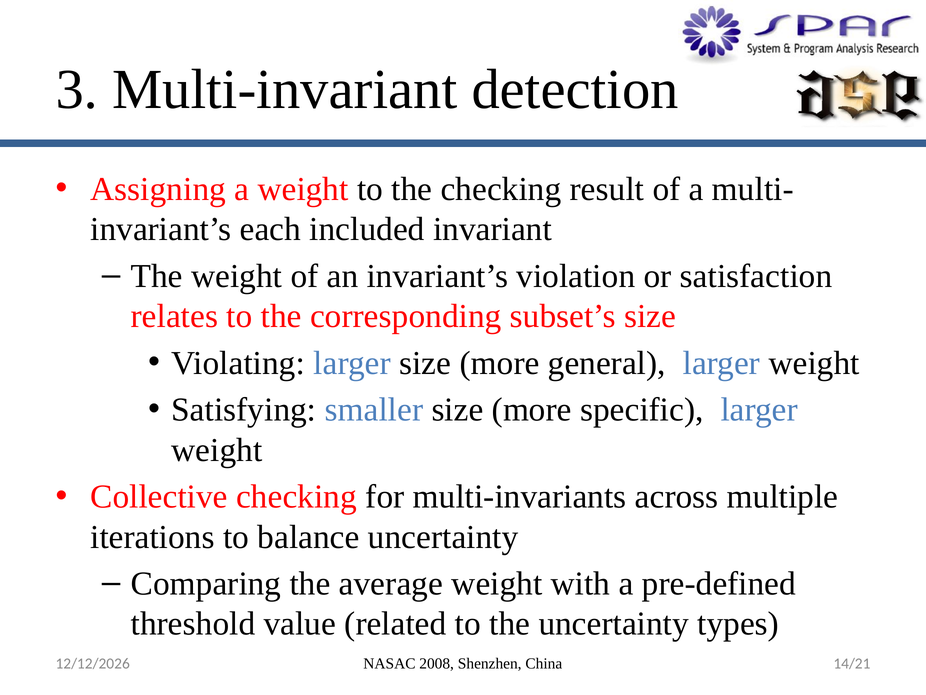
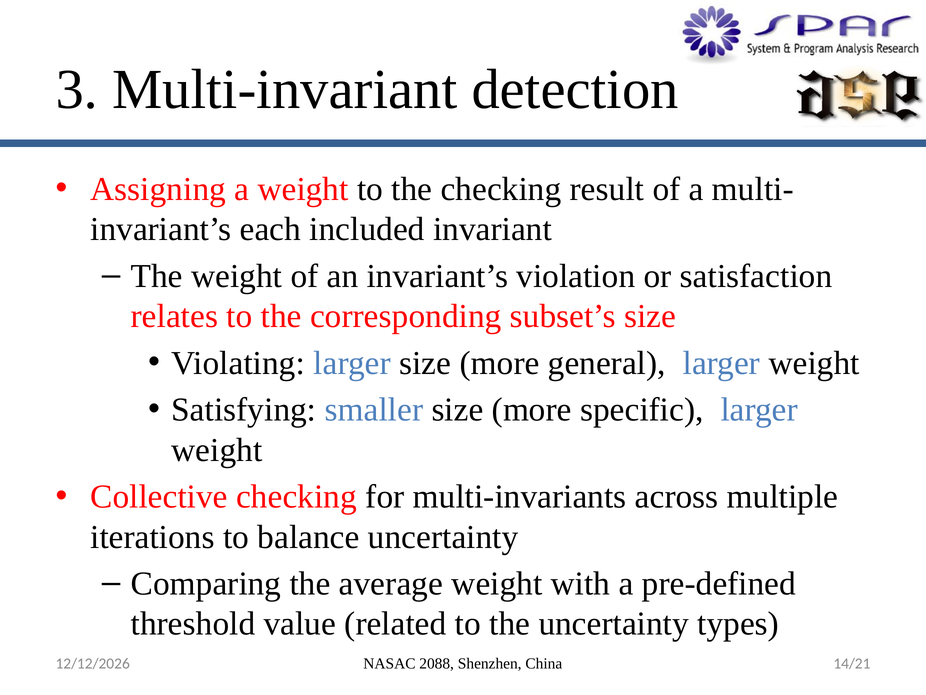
2008: 2008 -> 2088 (437, 663)
